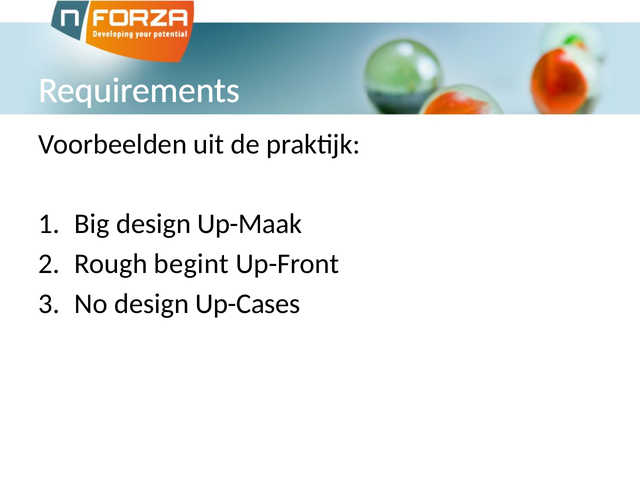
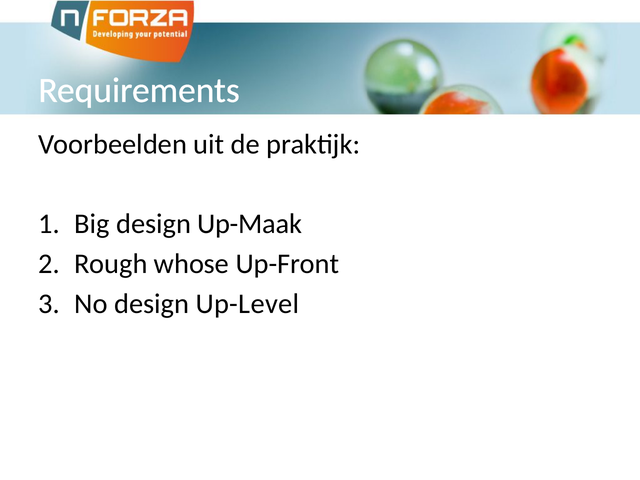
begint: begint -> whose (192, 264)
Up-Cases: Up-Cases -> Up-Level (247, 304)
